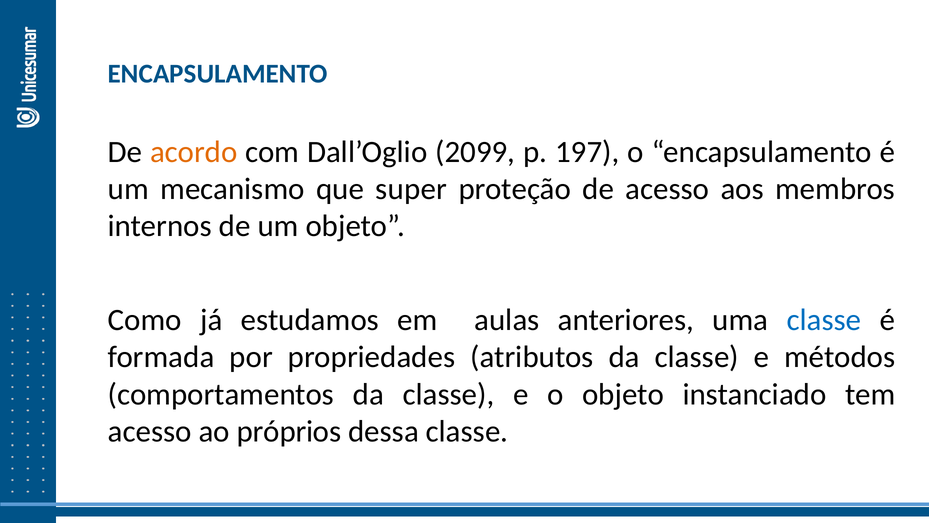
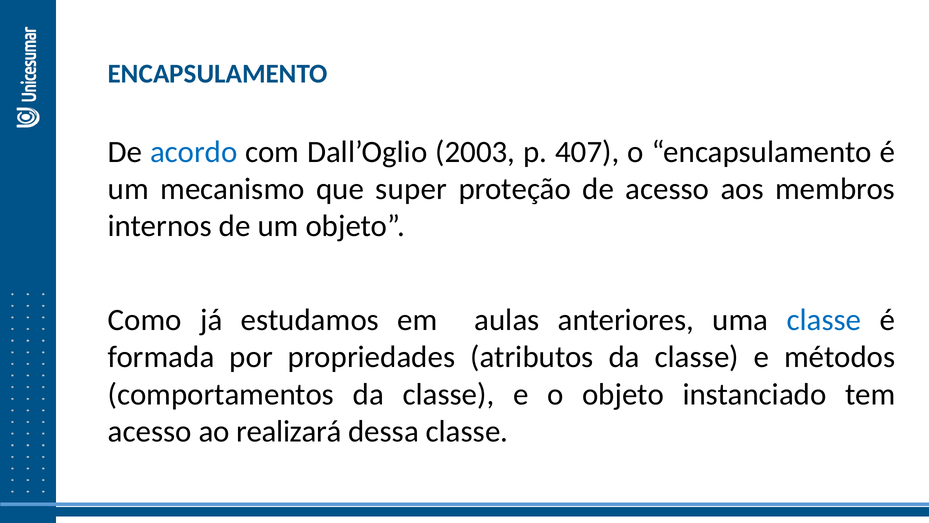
acordo colour: orange -> blue (194, 152)
2099: 2099 -> 2003 (475, 152)
197: 197 -> 407 (587, 152)
próprios: próprios -> realizará (289, 431)
